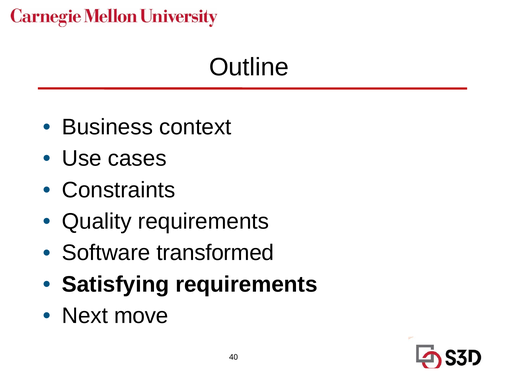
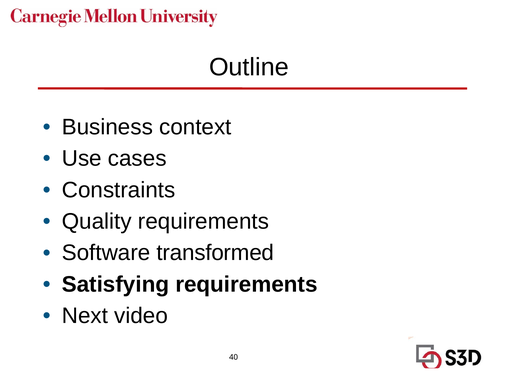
move: move -> video (141, 316)
